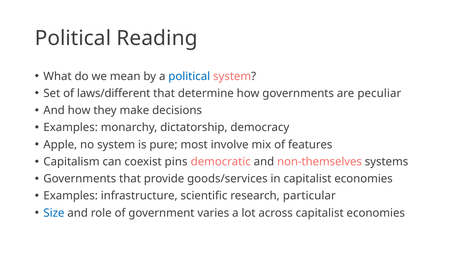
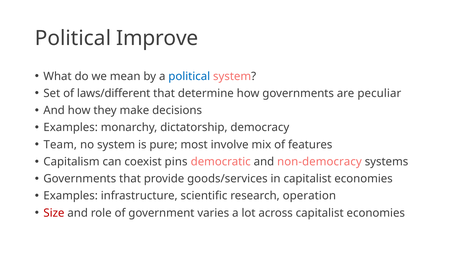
Reading: Reading -> Improve (157, 38)
Apple: Apple -> Team (60, 145)
non-themselves: non-themselves -> non-democracy (319, 162)
particular: particular -> operation (309, 196)
Size colour: blue -> red (54, 213)
